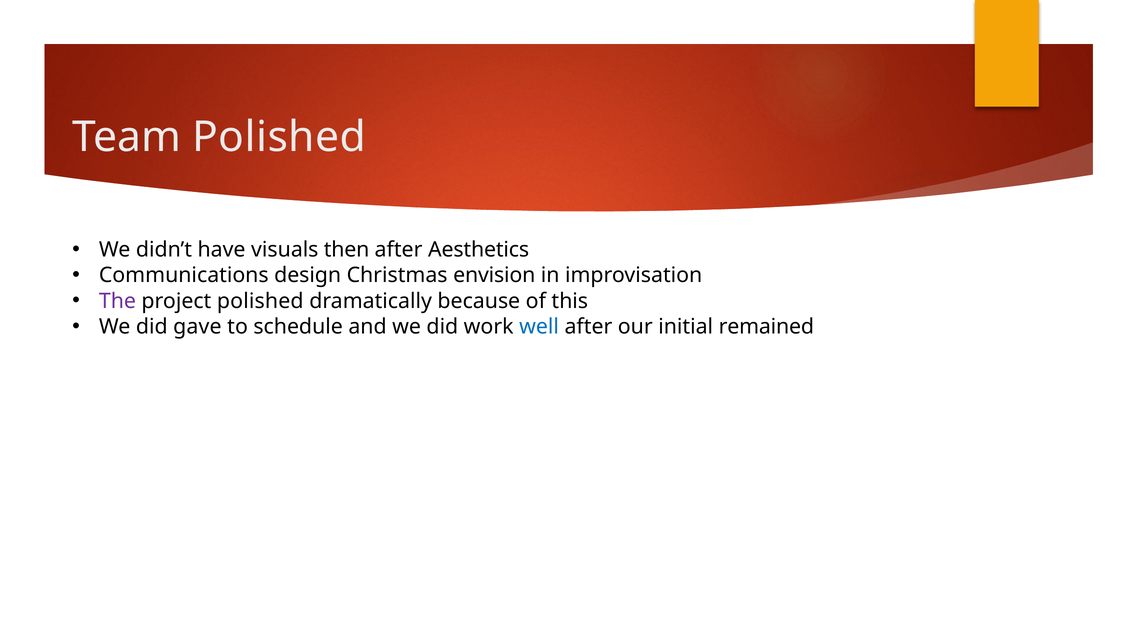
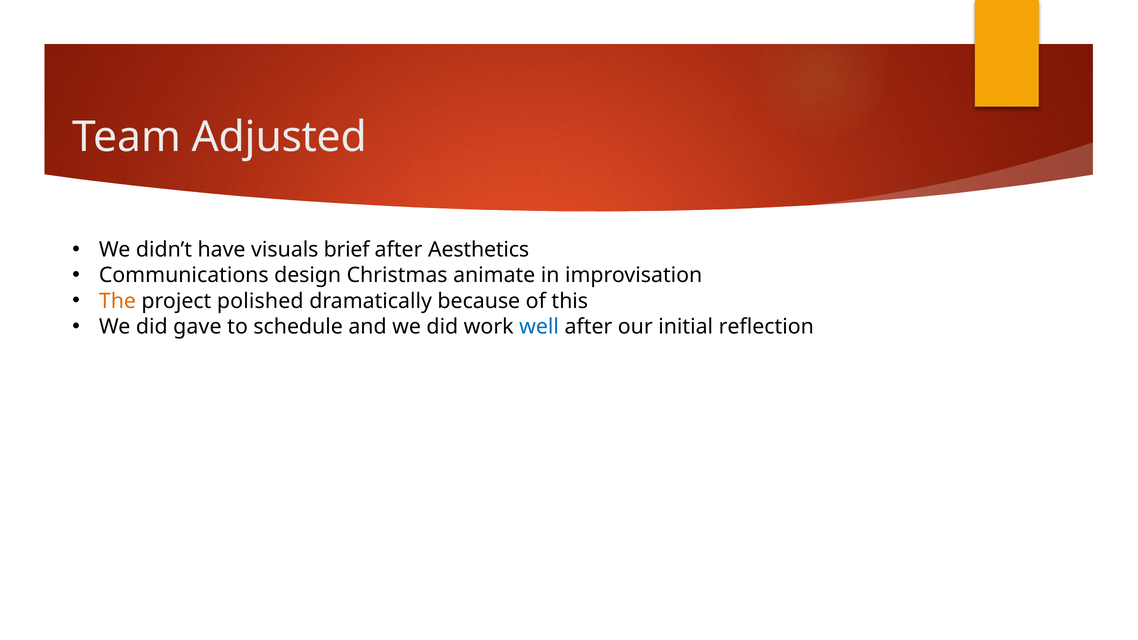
Team Polished: Polished -> Adjusted (279, 137)
then: then -> brief (347, 250)
envision: envision -> animate (494, 275)
The colour: purple -> orange (117, 301)
remained: remained -> reflection (766, 327)
